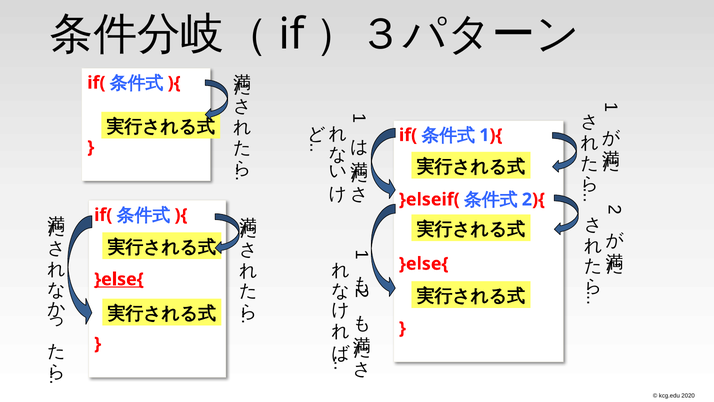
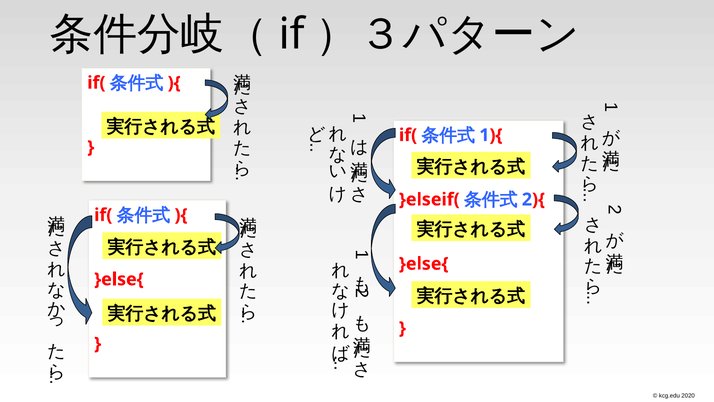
}else{ underline: present -> none (119, 279)
